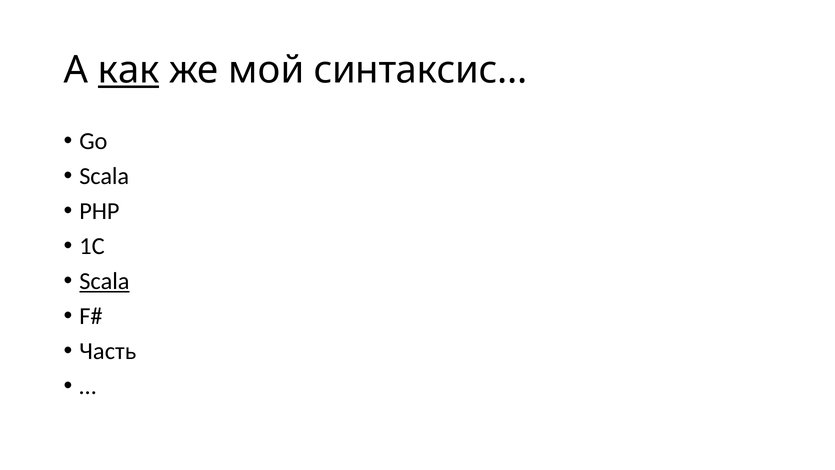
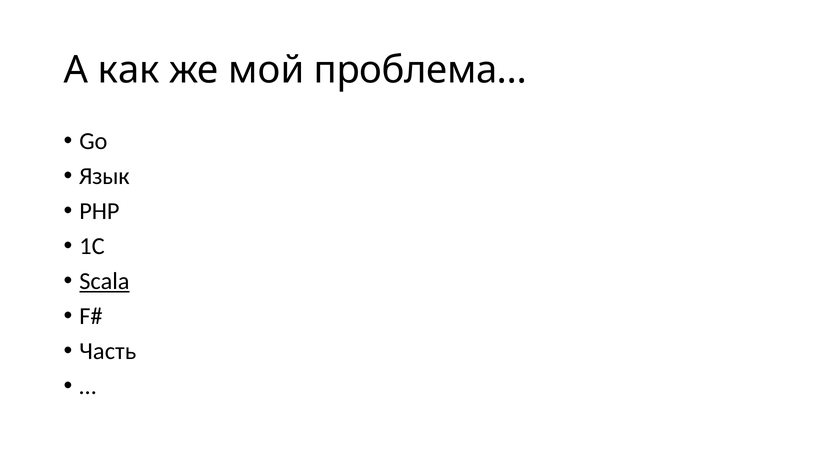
как underline: present -> none (129, 70)
синтаксис…: синтаксис… -> проблема… (420, 70)
Scala: Scala -> Язык (104, 176)
